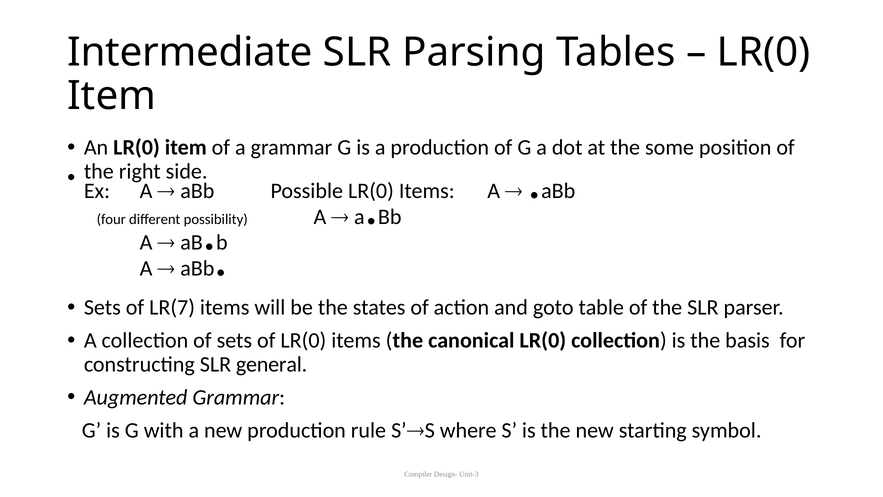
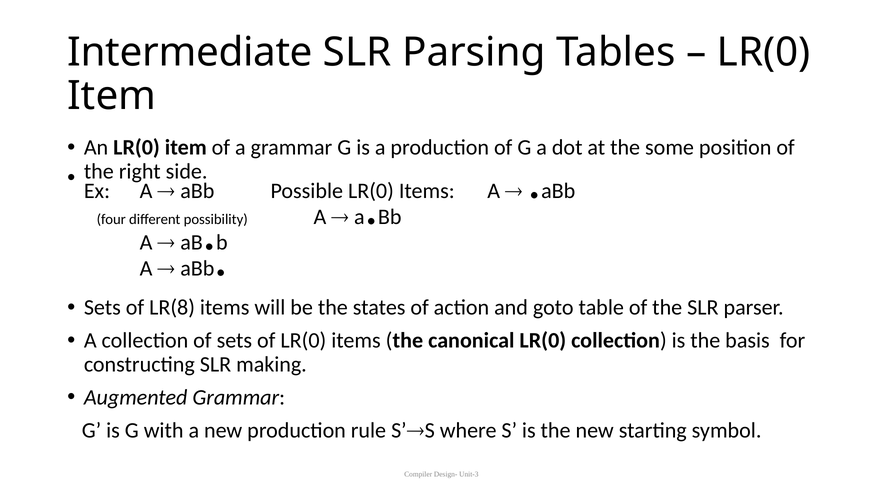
LR(7: LR(7 -> LR(8 (172, 307)
general: general -> making (271, 364)
